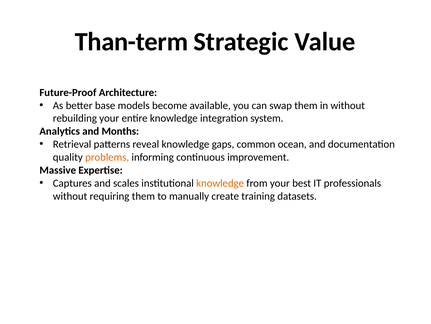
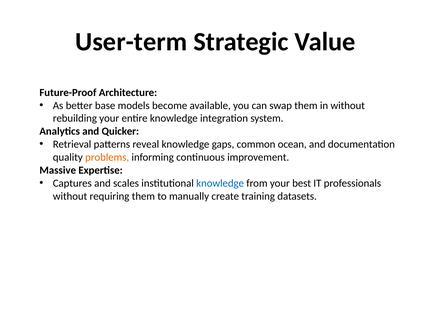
Than-term: Than-term -> User-term (131, 42)
Months: Months -> Quicker (120, 131)
knowledge colour: orange -> blue (220, 183)
